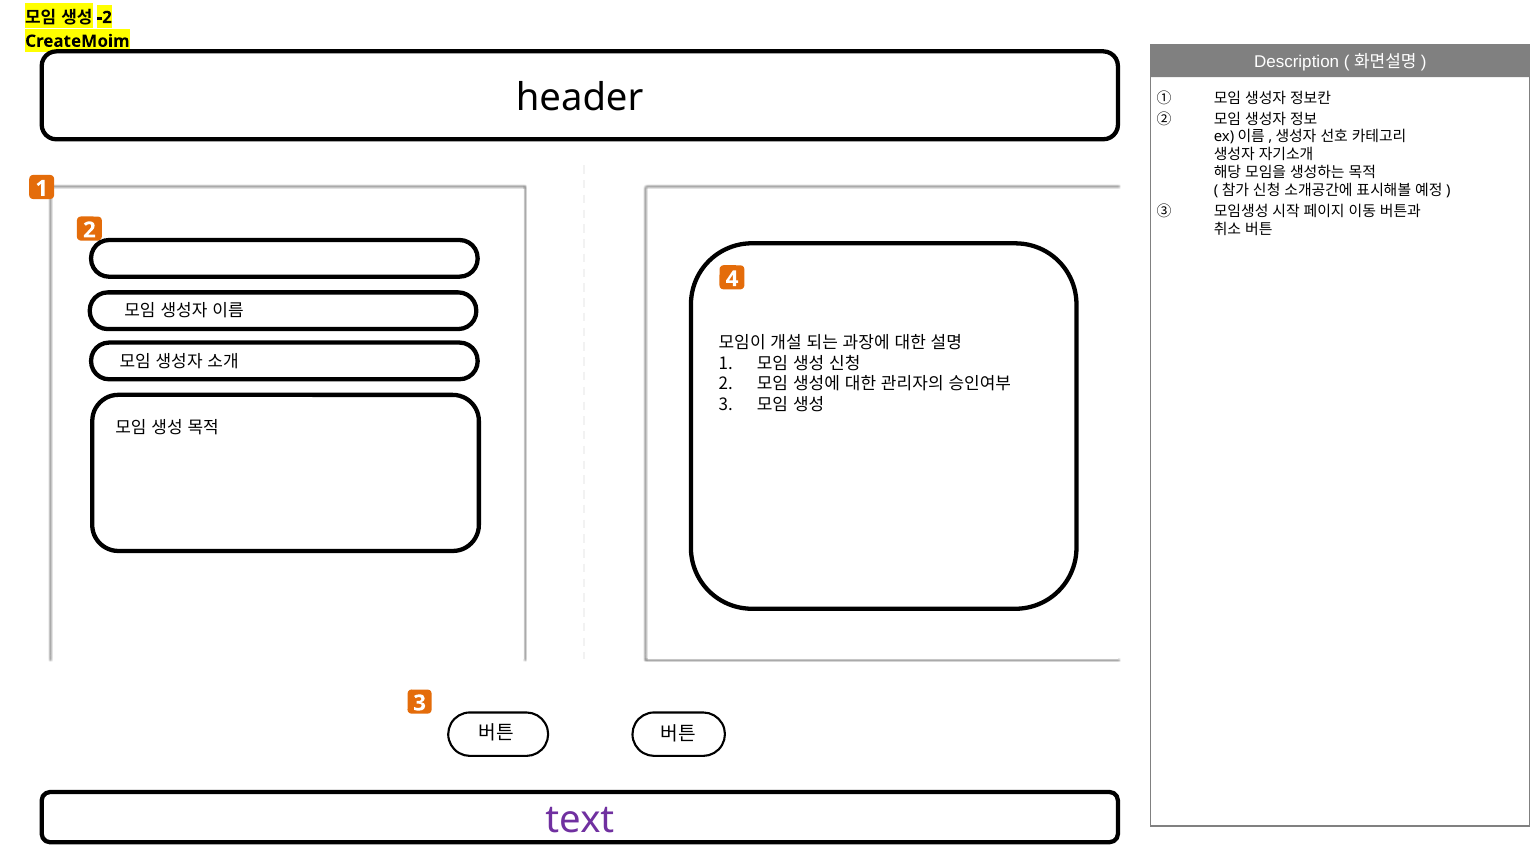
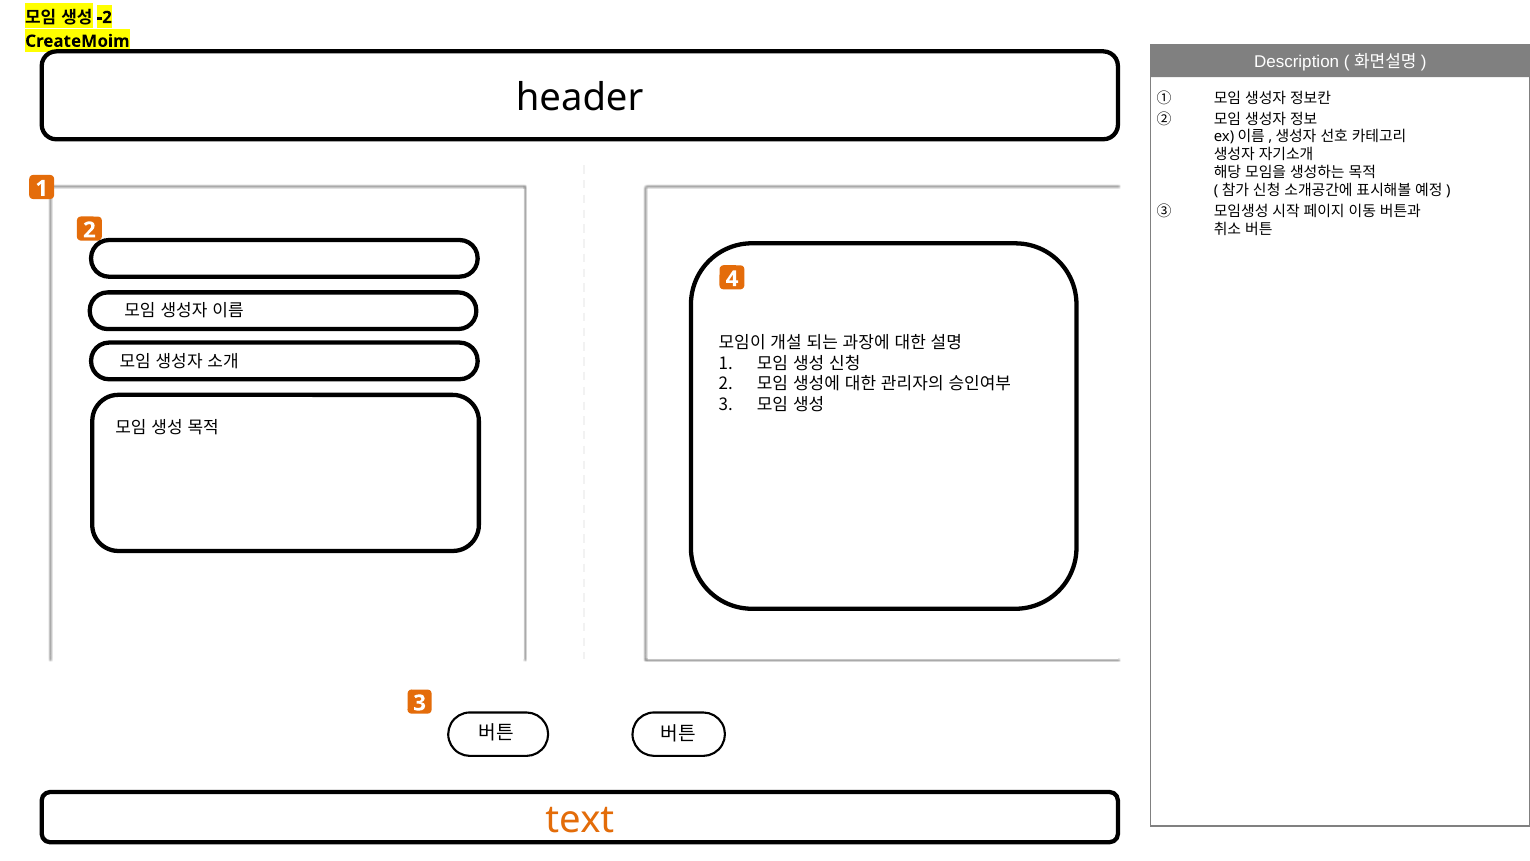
text colour: purple -> orange (580, 819)
